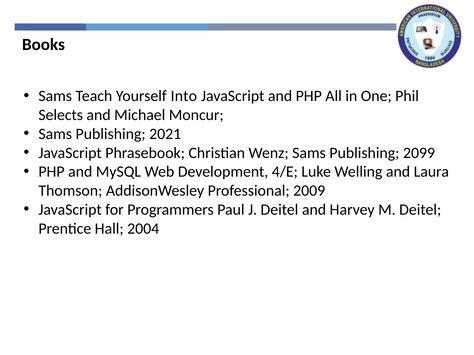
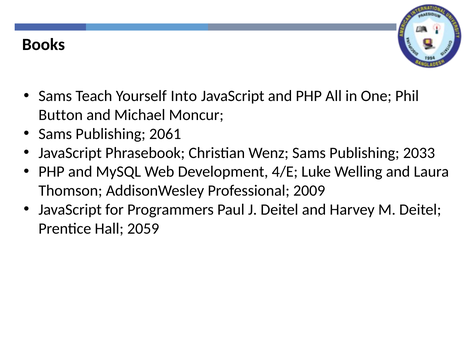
Selects: Selects -> Button (61, 115)
2021: 2021 -> 2061 (165, 134)
2099: 2099 -> 2033 (419, 153)
2004: 2004 -> 2059 (143, 229)
